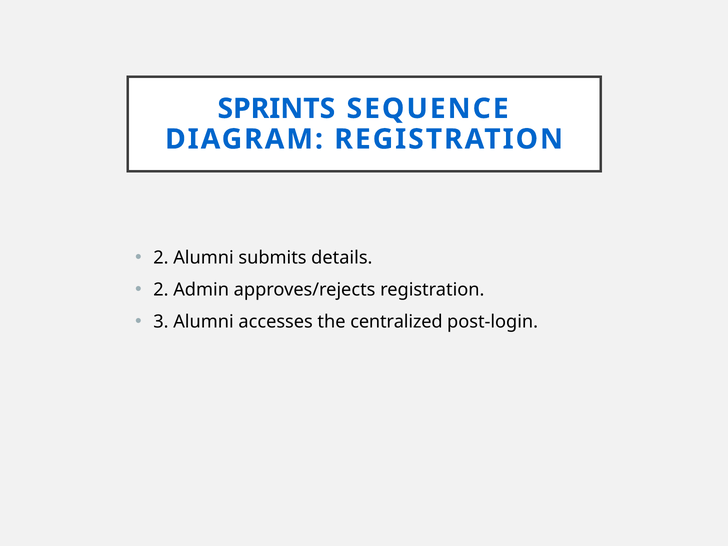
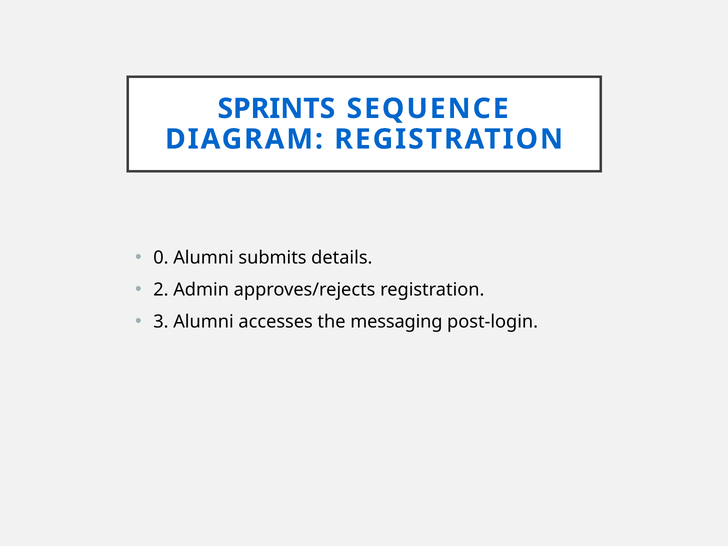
2: 2 -> 0 (161, 258)
centralized: centralized -> messaging (396, 322)
